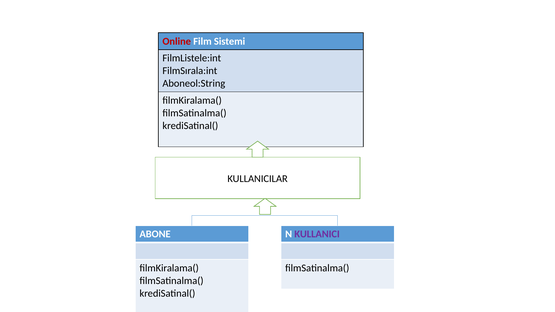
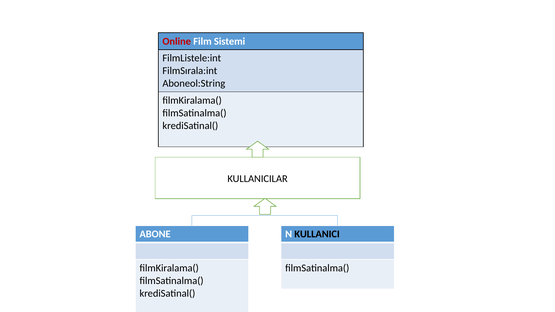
KULLANICI colour: purple -> black (317, 234)
